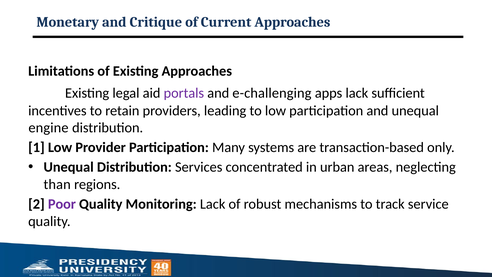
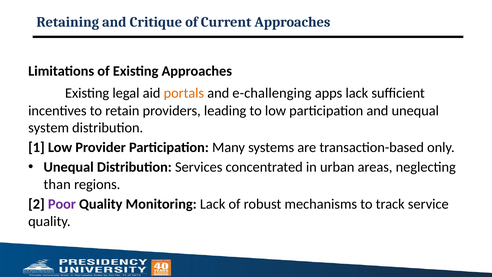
Monetary: Monetary -> Retaining (68, 22)
portals colour: purple -> orange (184, 93)
engine: engine -> system (49, 128)
